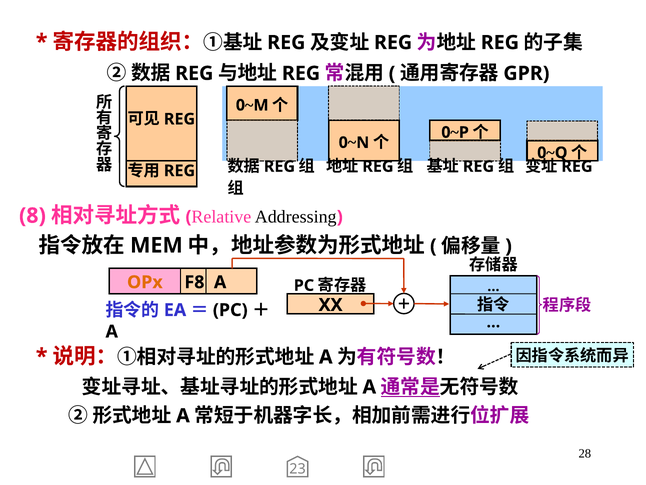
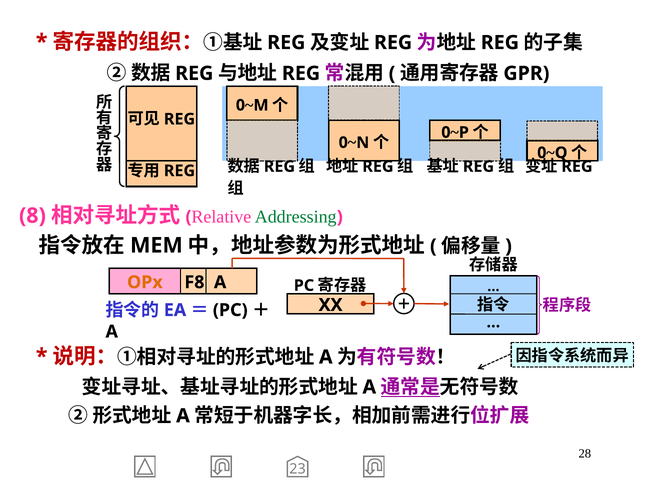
Addressing colour: black -> green (296, 217)
